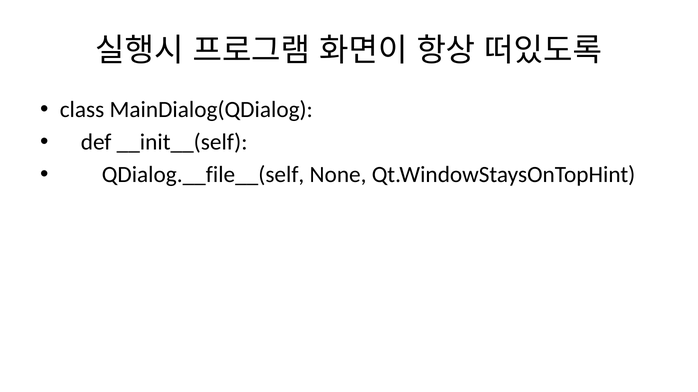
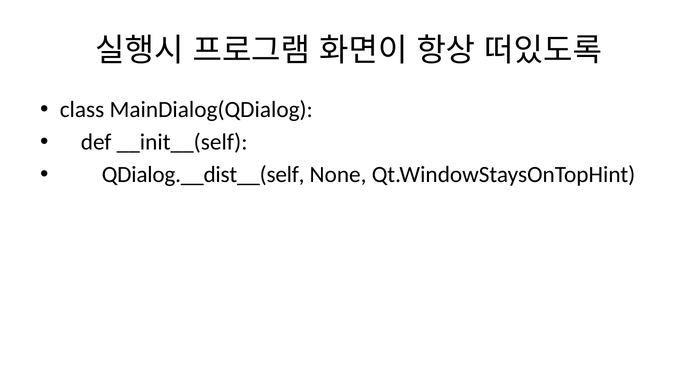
QDialog.__file__(self: QDialog.__file__(self -> QDialog.__dist__(self (203, 175)
